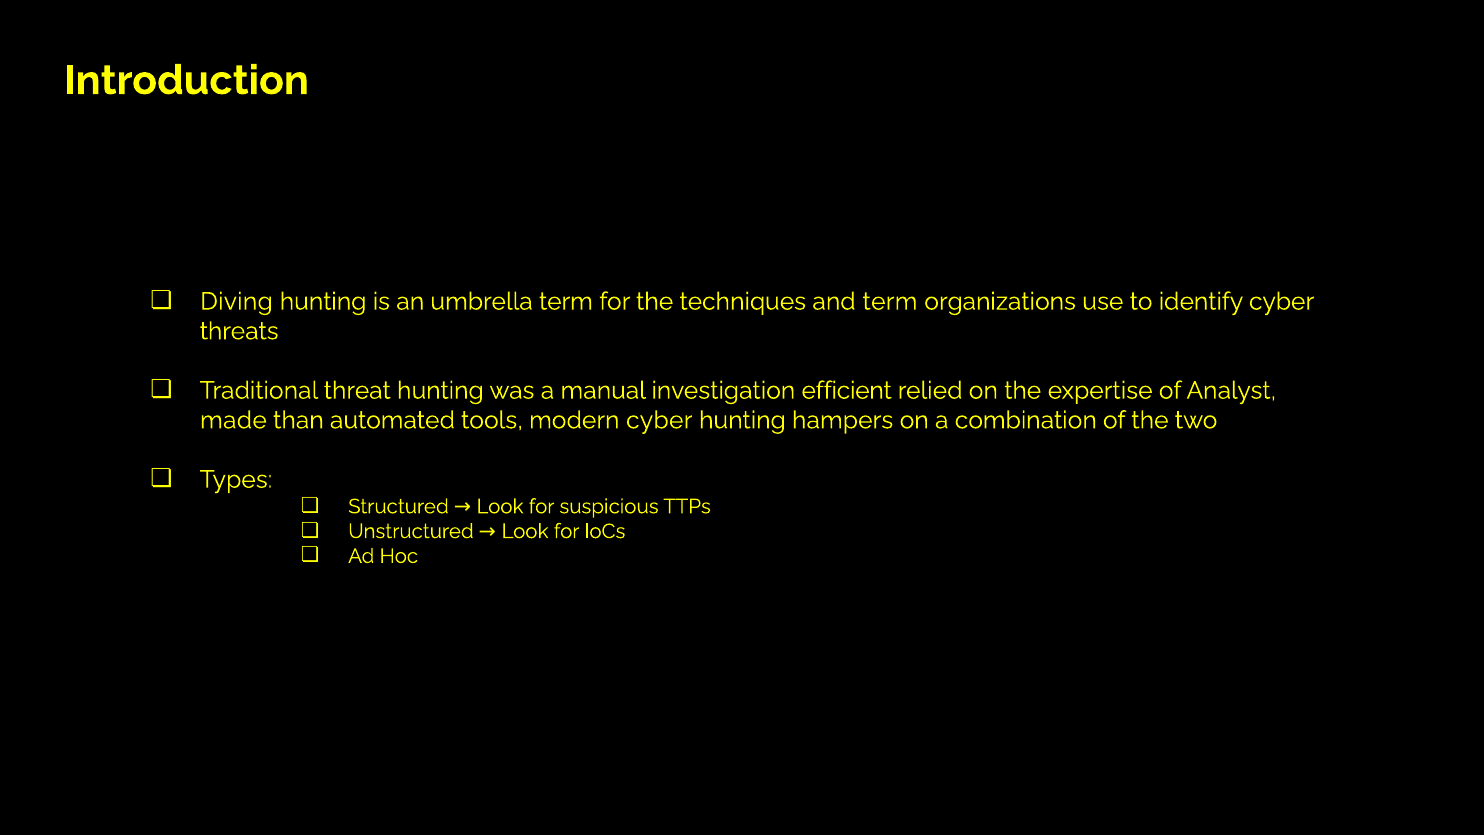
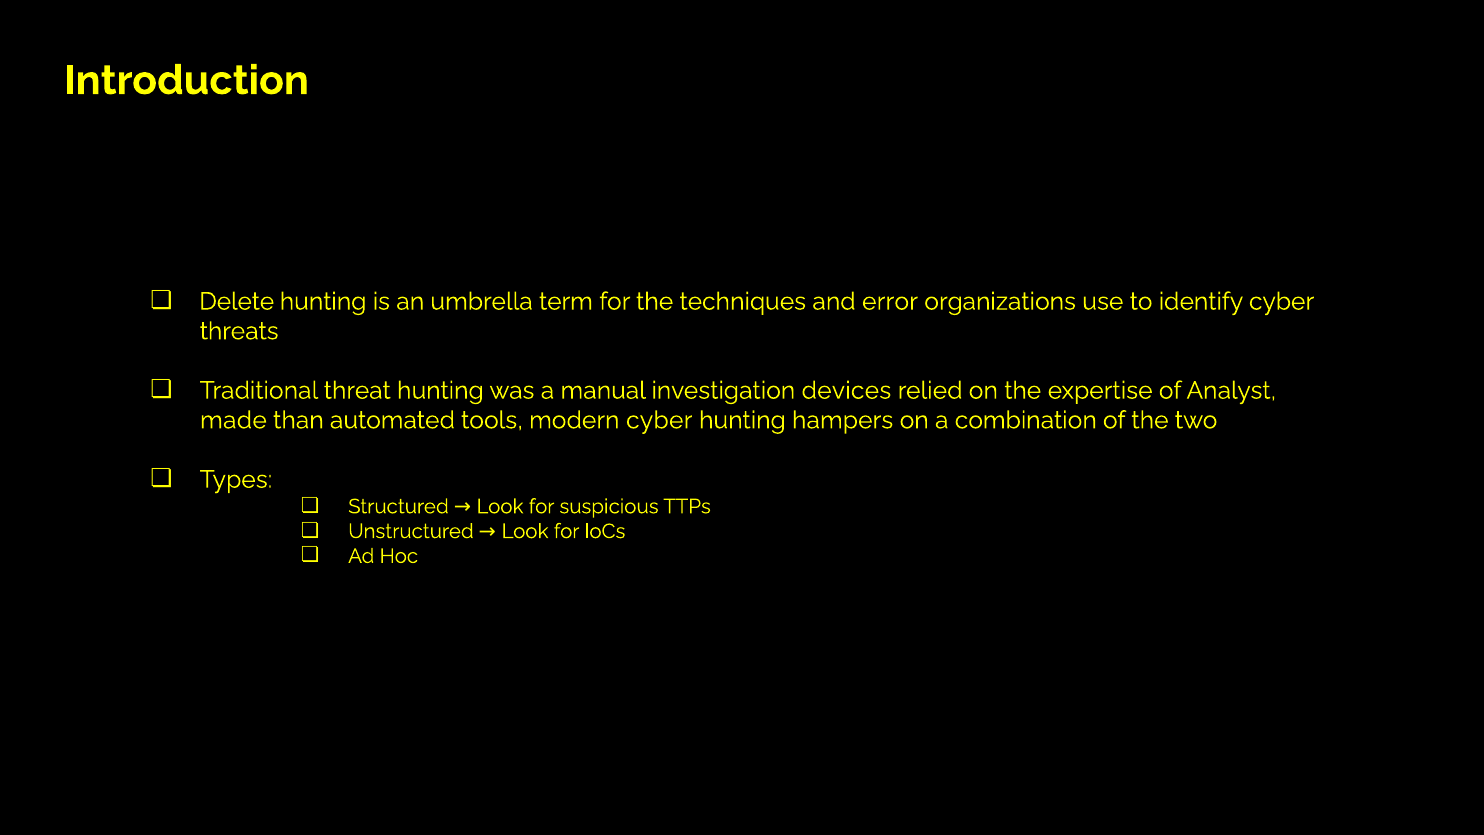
Diving: Diving -> Delete (237, 301)
and term: term -> error (890, 301)
efficient: efficient -> devices (846, 390)
